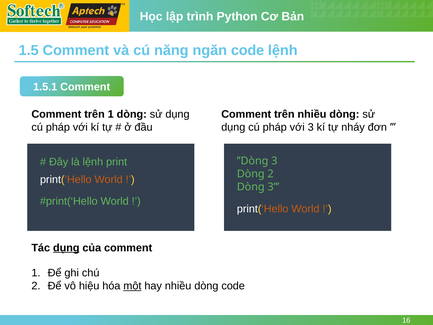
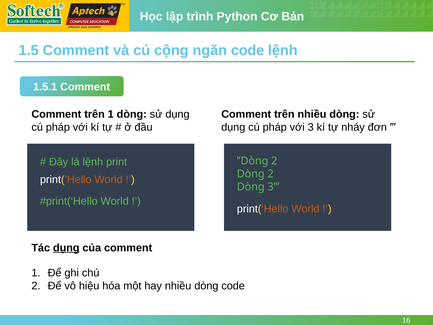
năng: năng -> cộng (171, 50)
’’Dòng 3: 3 -> 2 (274, 161)
một underline: present -> none (132, 286)
